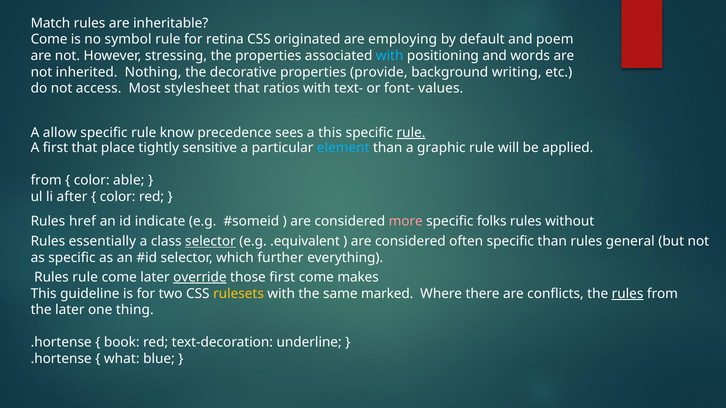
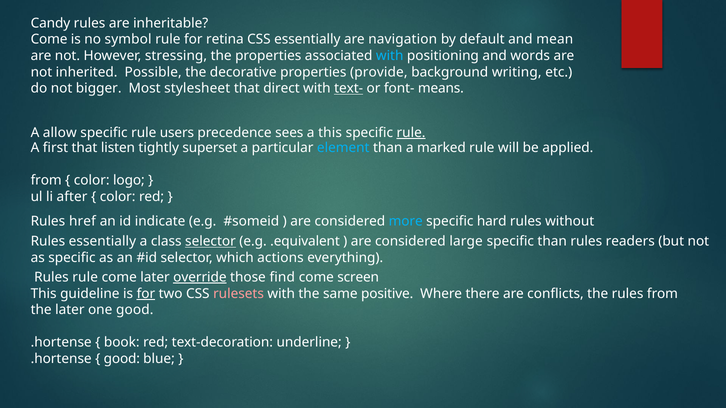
Match: Match -> Candy (50, 23)
CSS originated: originated -> essentially (307, 39)
employing: employing -> navigation (403, 39)
poem: poem -> mean (555, 39)
Nothing: Nothing -> Possible (153, 72)
access: access -> bigger (99, 88)
ratios: ratios -> direct (281, 88)
text- underline: none -> present (349, 88)
values: values -> means (441, 88)
know: know -> users (177, 133)
place: place -> listen (118, 148)
sensitive: sensitive -> superset (210, 148)
graphic: graphic -> marked (441, 148)
able: able -> logo (129, 181)
more colour: pink -> light blue (406, 221)
folks: folks -> hard (492, 221)
often: often -> large (466, 242)
general: general -> readers (630, 242)
further: further -> actions (280, 258)
those first: first -> find (282, 277)
makes: makes -> screen (358, 277)
for underline: none -> present (146, 294)
rulesets colour: yellow -> pink (239, 294)
marked: marked -> positive (387, 294)
rules underline: present -> none (628, 294)
one thing: thing -> good (135, 310)
what: what -> good (122, 359)
